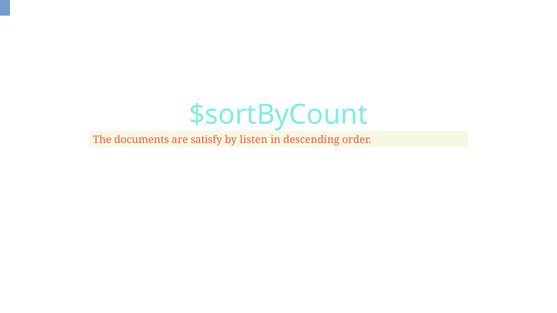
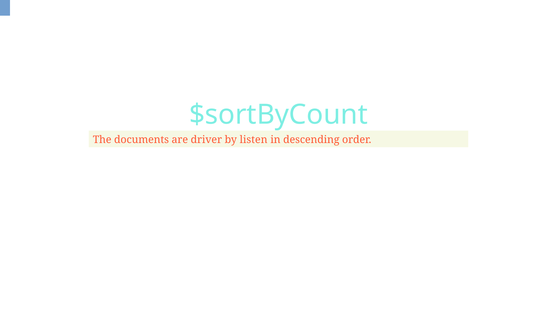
satisfy: satisfy -> driver (206, 140)
